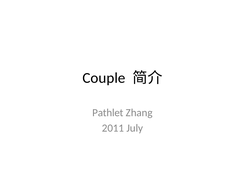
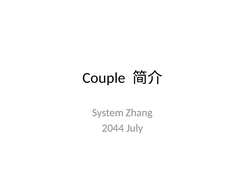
Pathlet: Pathlet -> System (108, 113)
2011: 2011 -> 2044 (113, 128)
